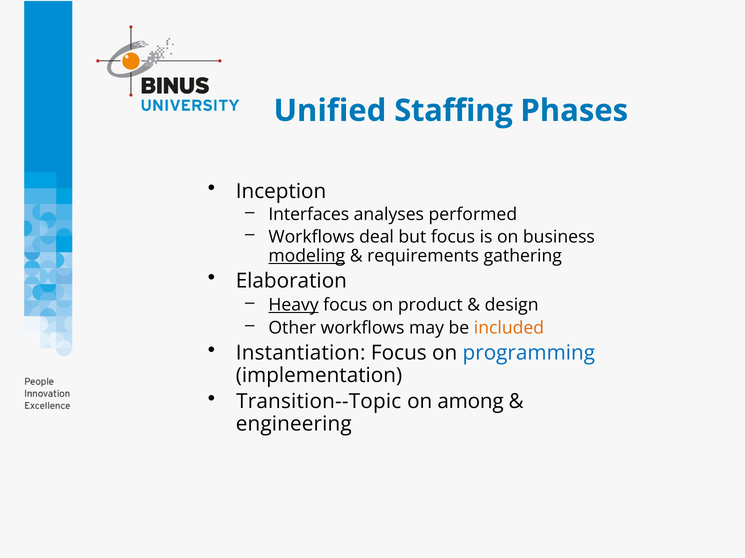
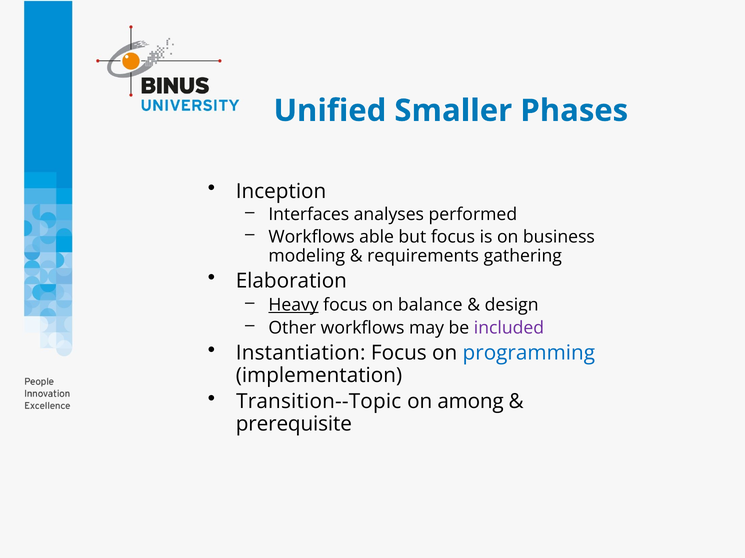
Staffing: Staffing -> Smaller (453, 111)
deal: deal -> able (377, 237)
modeling underline: present -> none (307, 256)
product: product -> balance (430, 305)
included colour: orange -> purple (509, 328)
engineering: engineering -> prerequisite (294, 424)
